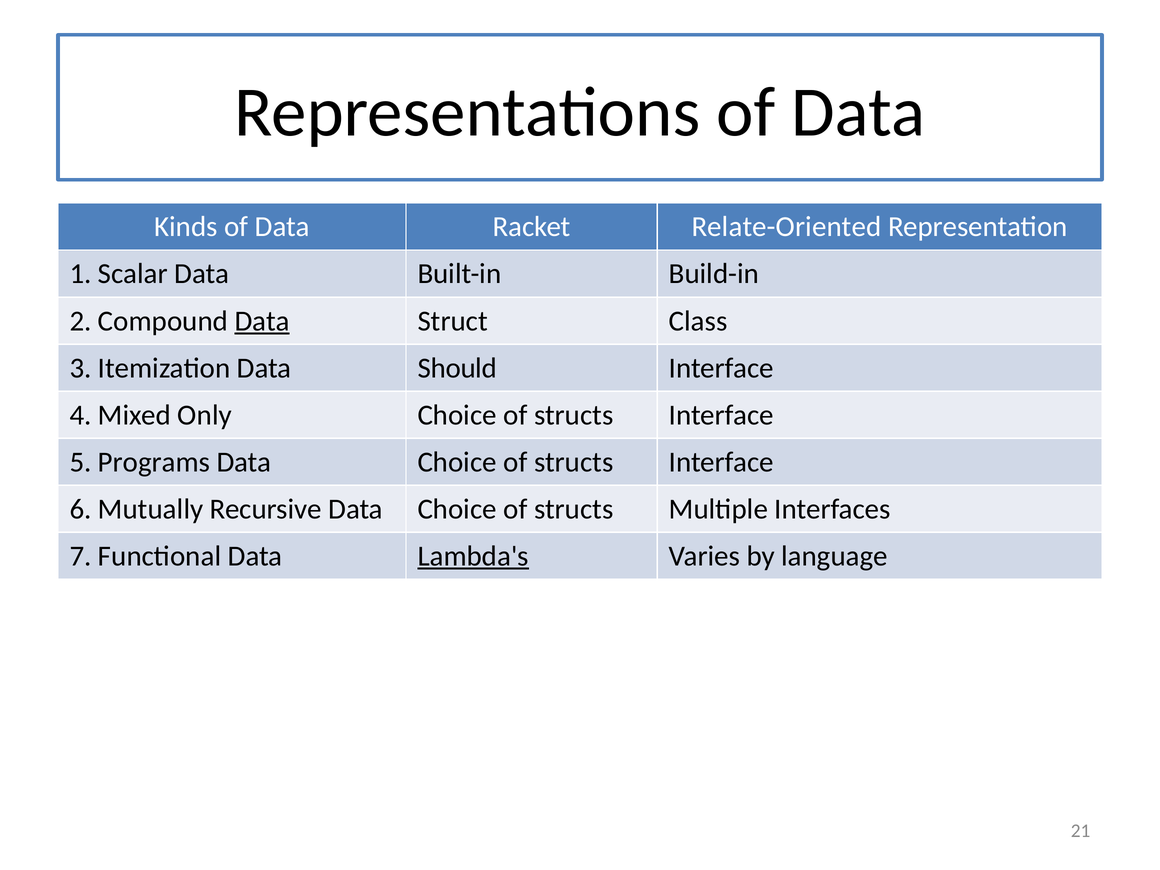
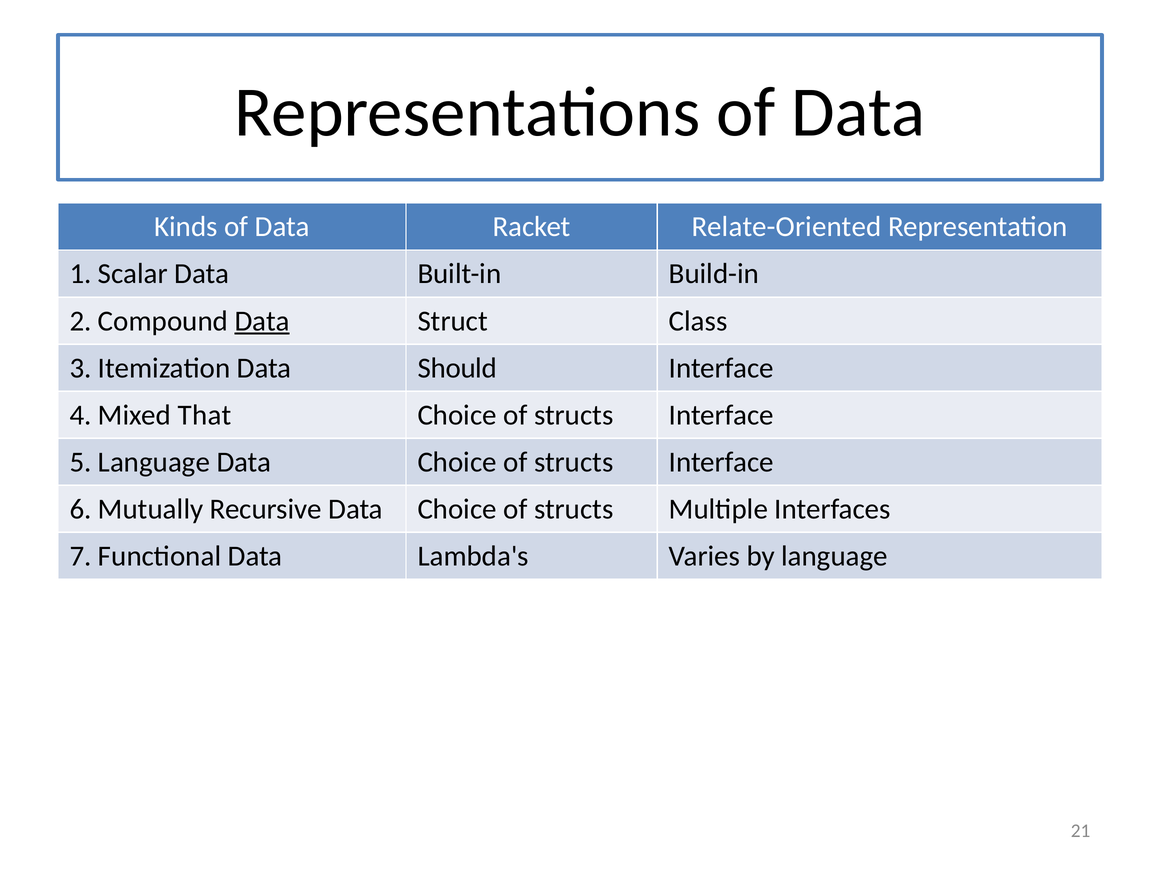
Only: Only -> That (205, 415)
5 Programs: Programs -> Language (154, 462)
Lambda's underline: present -> none (473, 556)
